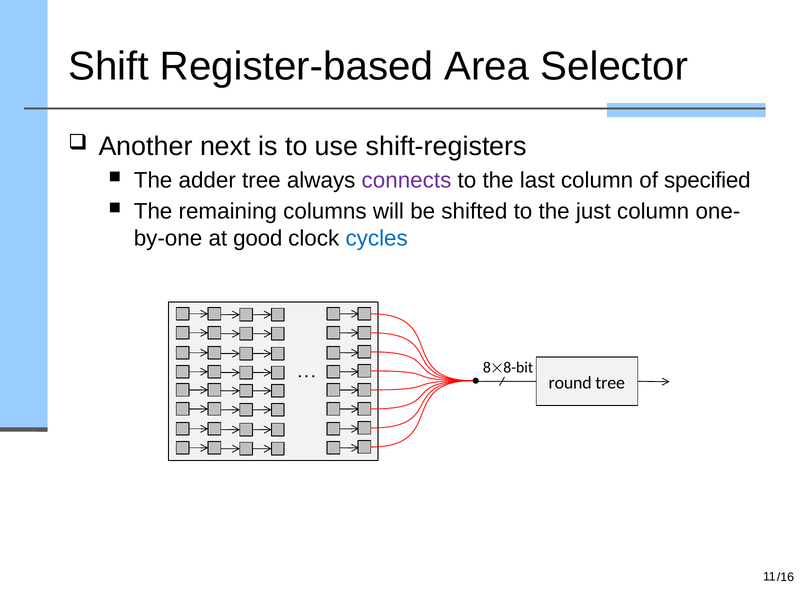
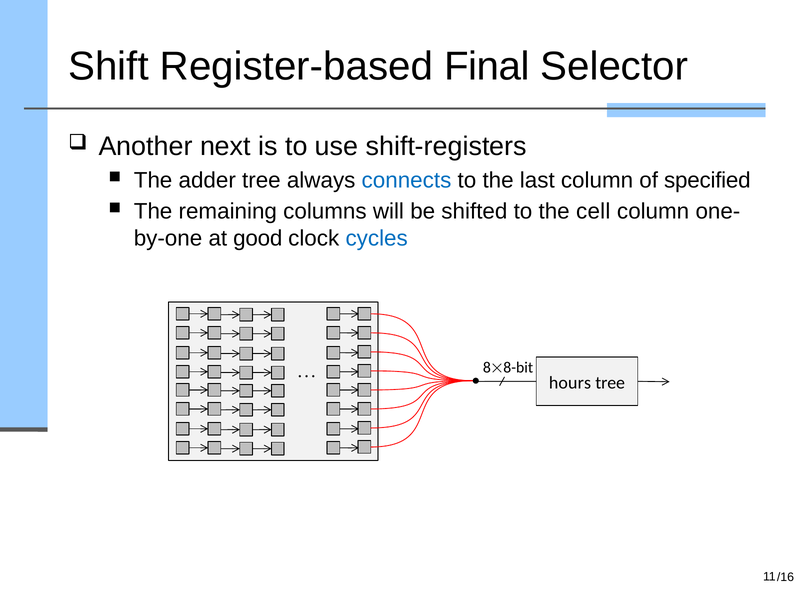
Area: Area -> Final (487, 66)
connects colour: purple -> blue (406, 180)
just: just -> cell (593, 212)
round: round -> hours (570, 383)
